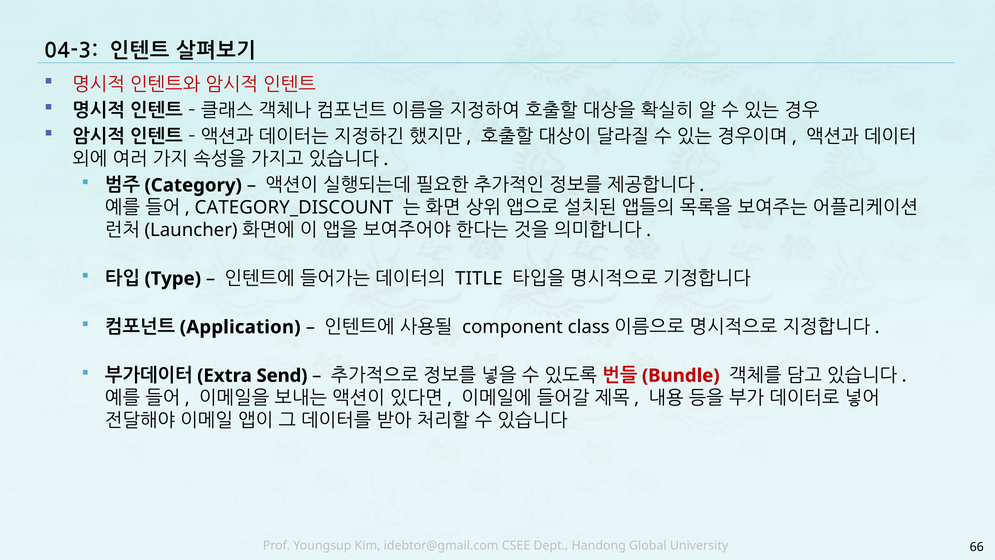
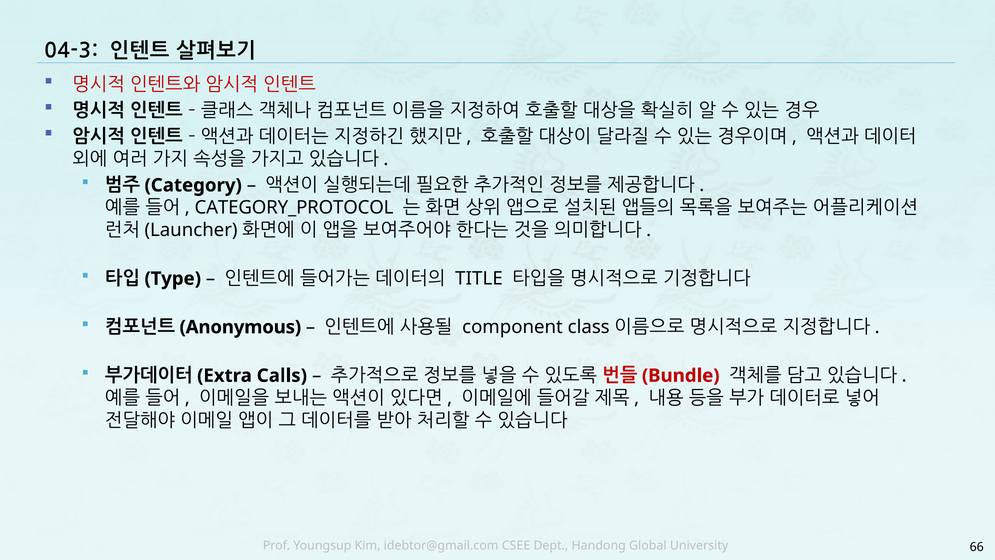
CATEGORY_DISCOUNT: CATEGORY_DISCOUNT -> CATEGORY_PROTOCOL (294, 208)
Application: Application -> Anonymous (240, 327)
Send: Send -> Calls (282, 375)
